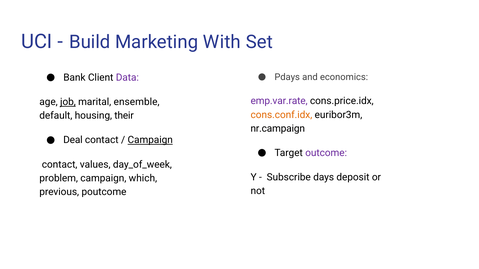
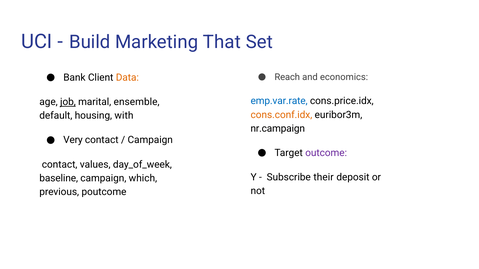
With: With -> That (222, 42)
Pdays: Pdays -> Reach (287, 77)
Data colour: purple -> orange (127, 78)
emp.var.rate colour: purple -> blue (279, 101)
their: their -> with (124, 116)
Deal: Deal -> Very (73, 140)
Campaign underline: present -> none (150, 140)
days: days -> their (324, 178)
problem: problem -> baseline (59, 178)
